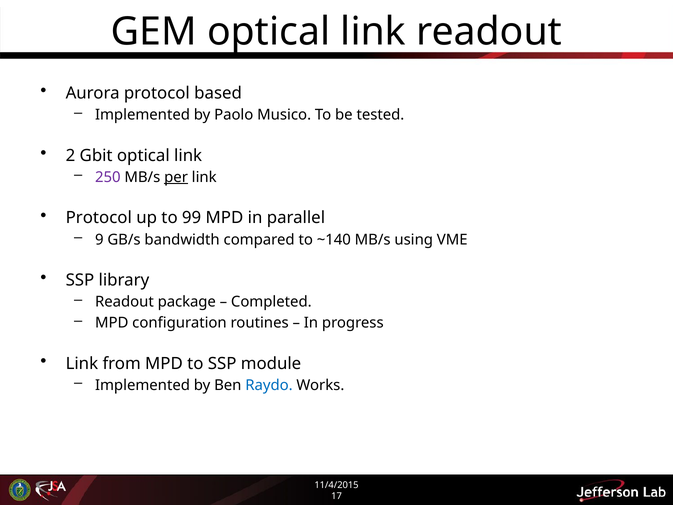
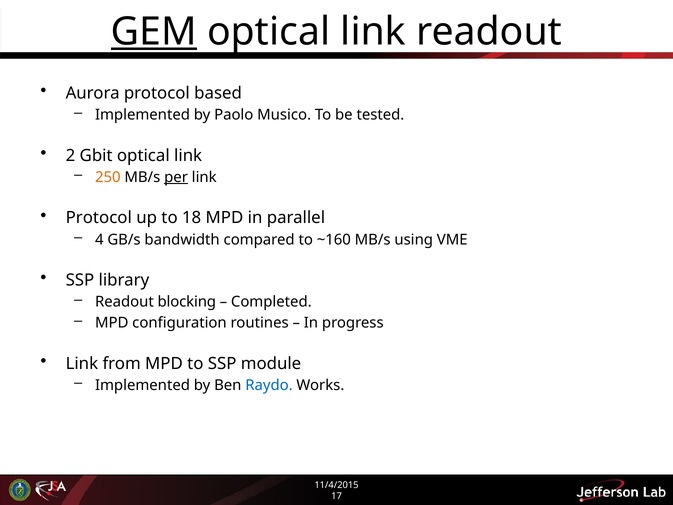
GEM underline: none -> present (154, 32)
250 colour: purple -> orange (108, 177)
99: 99 -> 18 (192, 218)
9: 9 -> 4 (99, 239)
~140: ~140 -> ~160 (334, 239)
package: package -> blocking (187, 302)
